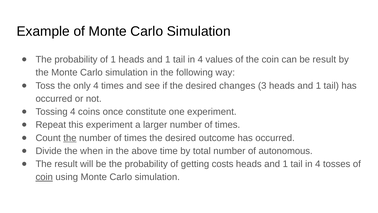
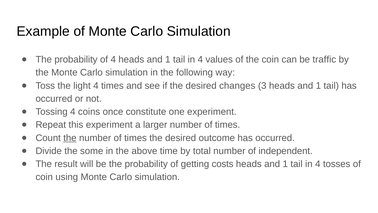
of 1: 1 -> 4 (113, 59)
be result: result -> traffic (324, 59)
only: only -> light (82, 86)
when: when -> some (92, 151)
autonomous: autonomous -> independent (286, 151)
coin underline: present -> none (44, 177)
